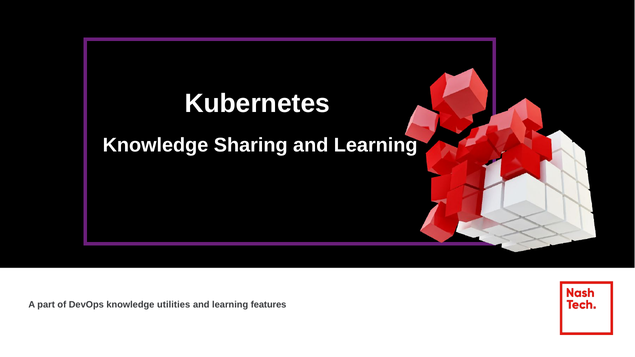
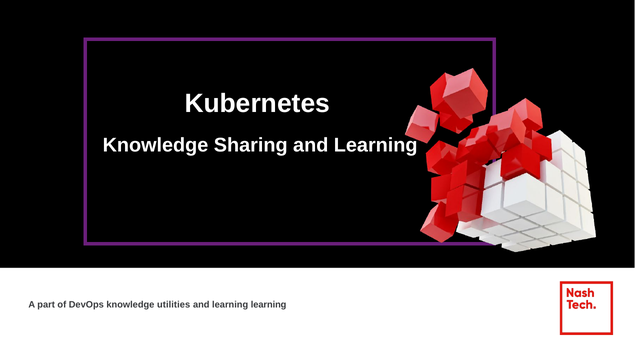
learning features: features -> learning (269, 305)
